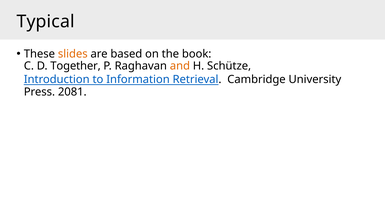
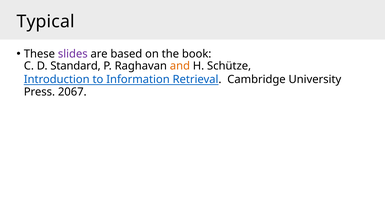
slides colour: orange -> purple (73, 54)
Together: Together -> Standard (76, 66)
2081: 2081 -> 2067 (72, 92)
